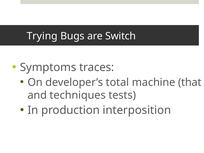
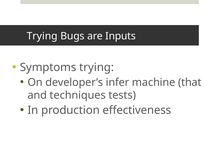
Switch: Switch -> Inputs (121, 36)
Symptoms traces: traces -> trying (97, 67)
total: total -> infer (117, 82)
interposition: interposition -> effectiveness (137, 110)
